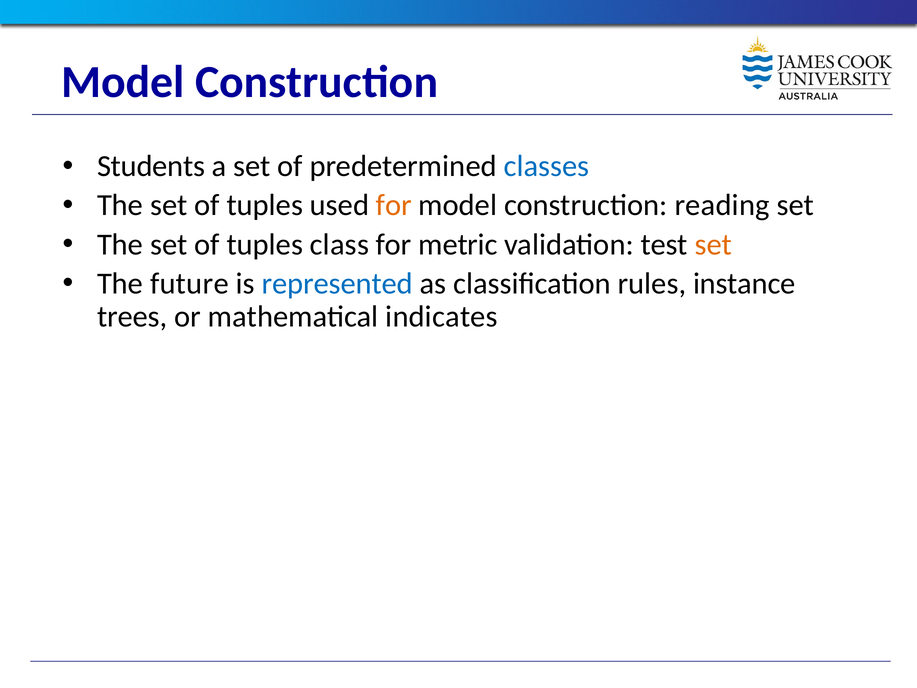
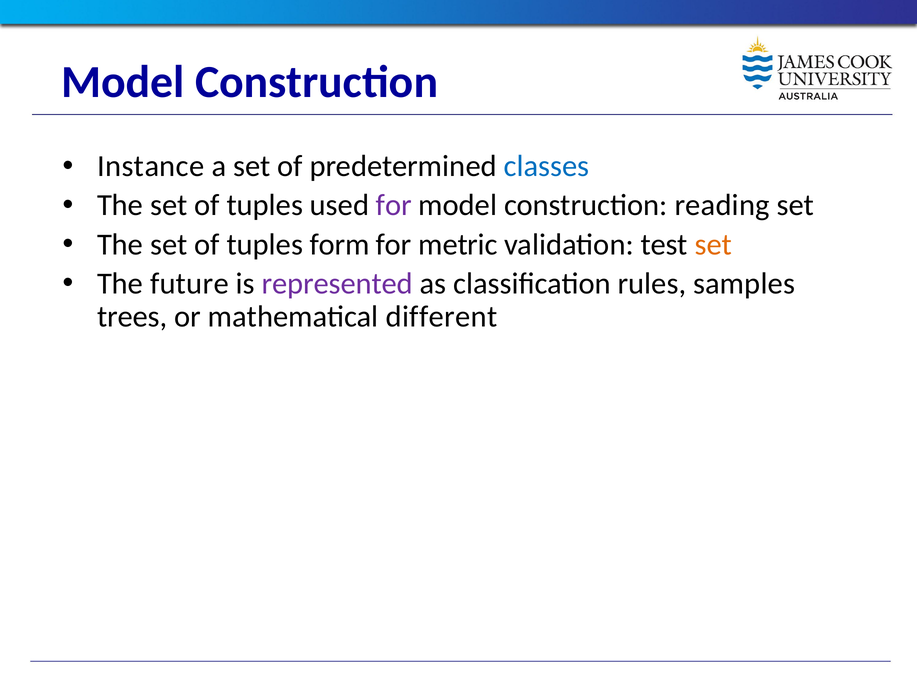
Students: Students -> Instance (151, 166)
for colour: orange -> purple (394, 205)
class: class -> form (340, 244)
represented colour: blue -> purple (337, 283)
instance: instance -> samples (744, 283)
indicates: indicates -> different (441, 316)
